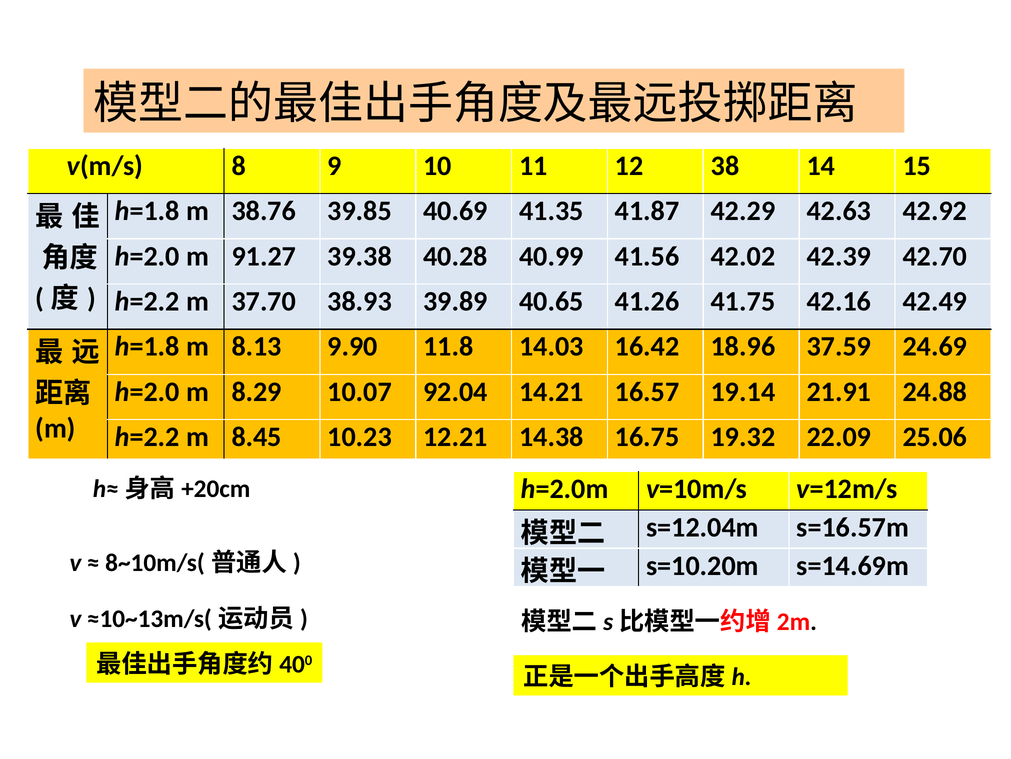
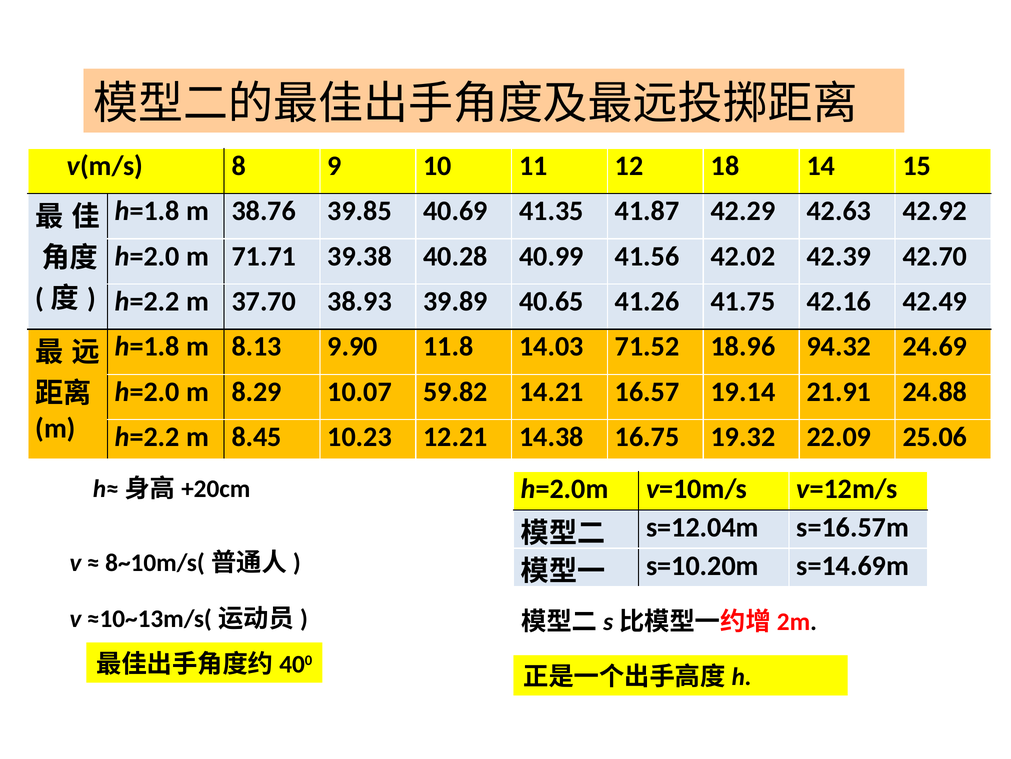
38: 38 -> 18 (725, 166)
91.27: 91.27 -> 71.71 (264, 256)
16.42: 16.42 -> 71.52 (647, 346)
37.59: 37.59 -> 94.32 (839, 346)
92.04: 92.04 -> 59.82 (455, 392)
